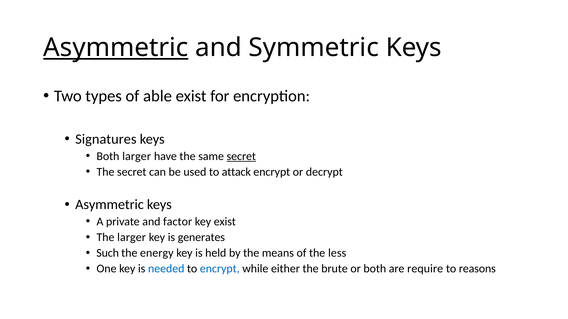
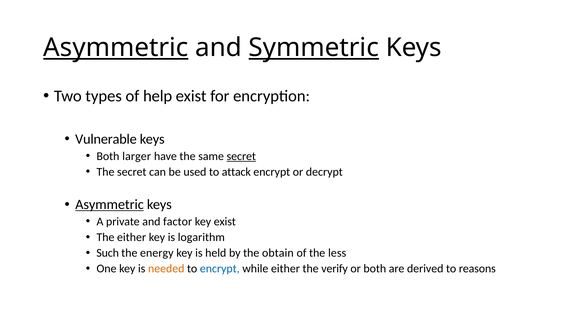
Symmetric underline: none -> present (314, 48)
able: able -> help (158, 96)
Signatures: Signatures -> Vulnerable (106, 139)
Asymmetric underline: none -> present (110, 205)
The larger: larger -> either (132, 238)
generates: generates -> logarithm (201, 238)
means: means -> obtain (278, 253)
needed colour: blue -> orange (166, 269)
brute: brute -> verify (335, 269)
require: require -> derived (425, 269)
